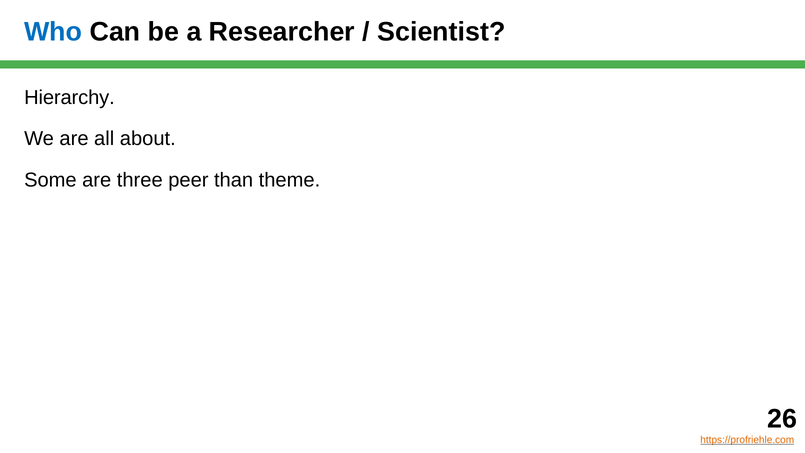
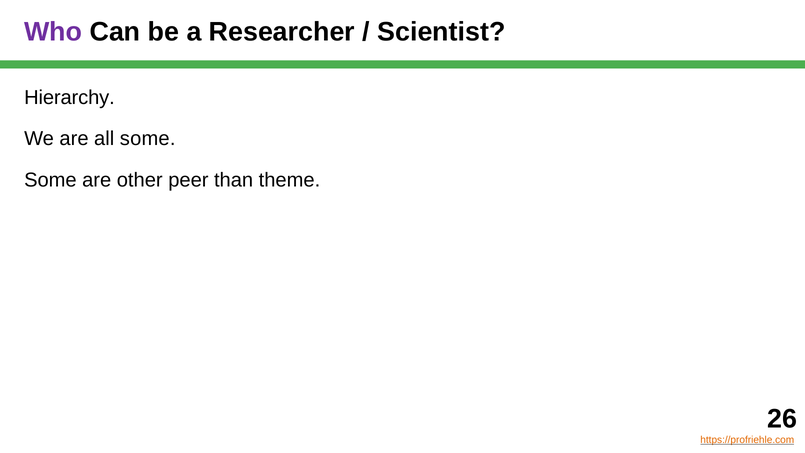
Who colour: blue -> purple (53, 32)
all about: about -> some (148, 139)
three: three -> other (140, 180)
